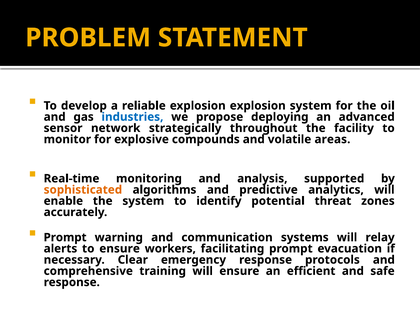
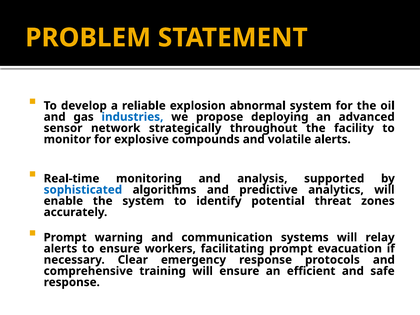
explosion explosion: explosion -> abnormal (258, 106)
volatile areas: areas -> alerts (333, 139)
sophisticated colour: orange -> blue (83, 190)
